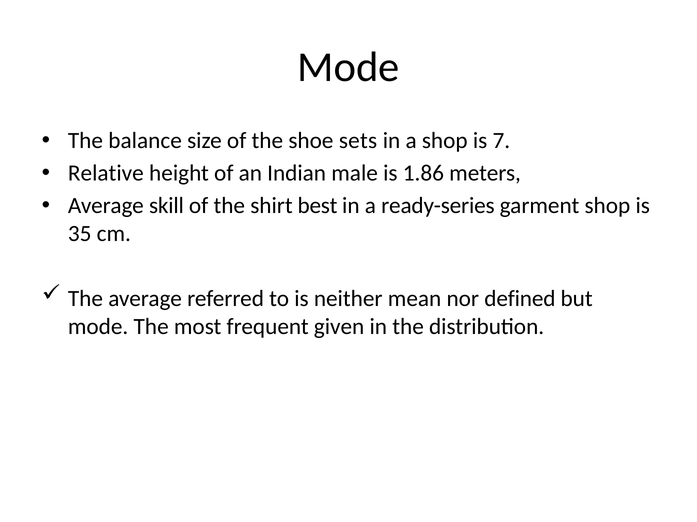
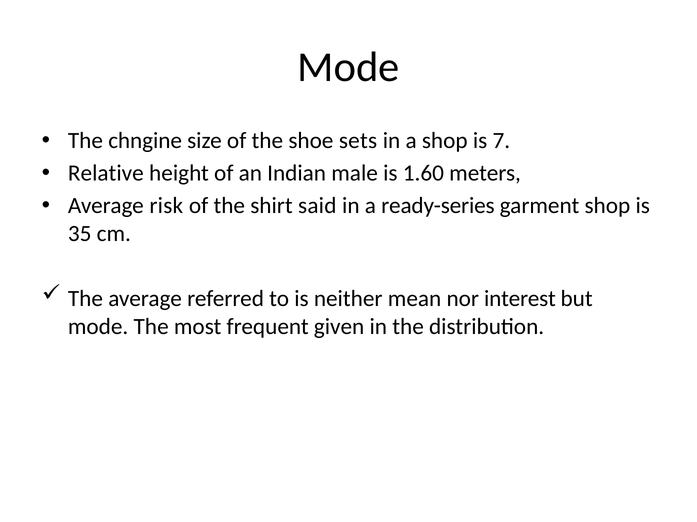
balance: balance -> chngine (145, 141)
1.86: 1.86 -> 1.60 (423, 174)
skill: skill -> risk (166, 206)
best: best -> said (317, 206)
defined: defined -> interest (520, 299)
